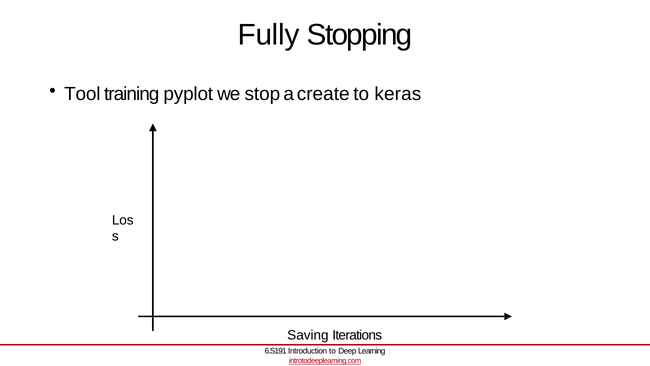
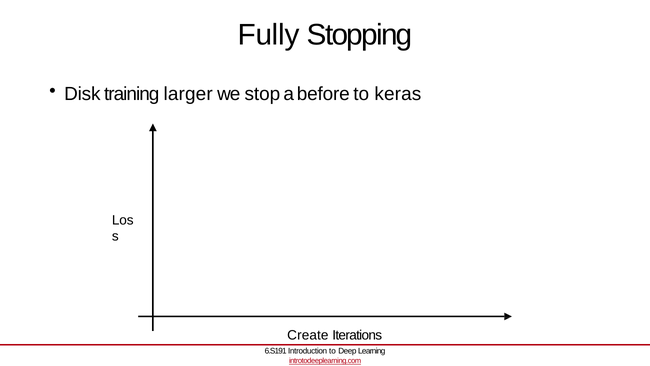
Tool: Tool -> Disk (82, 94)
pyplot: pyplot -> larger (188, 94)
create: create -> before (323, 94)
Saving: Saving -> Create (308, 335)
